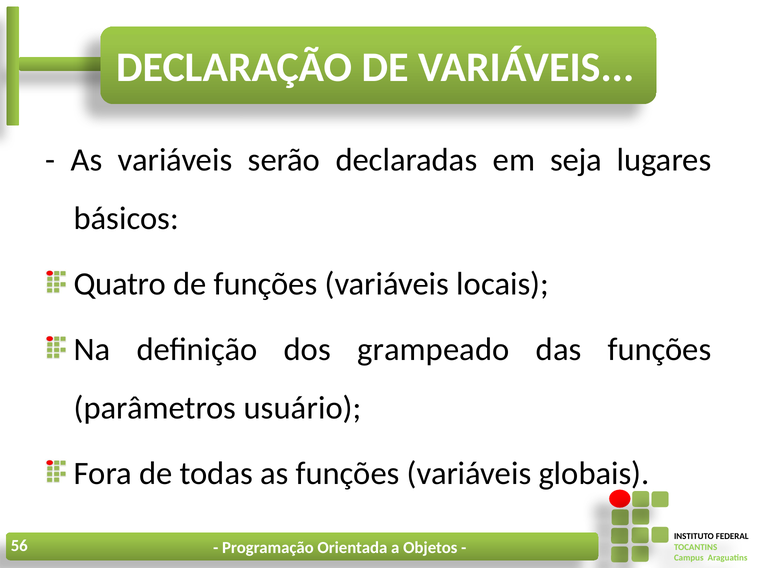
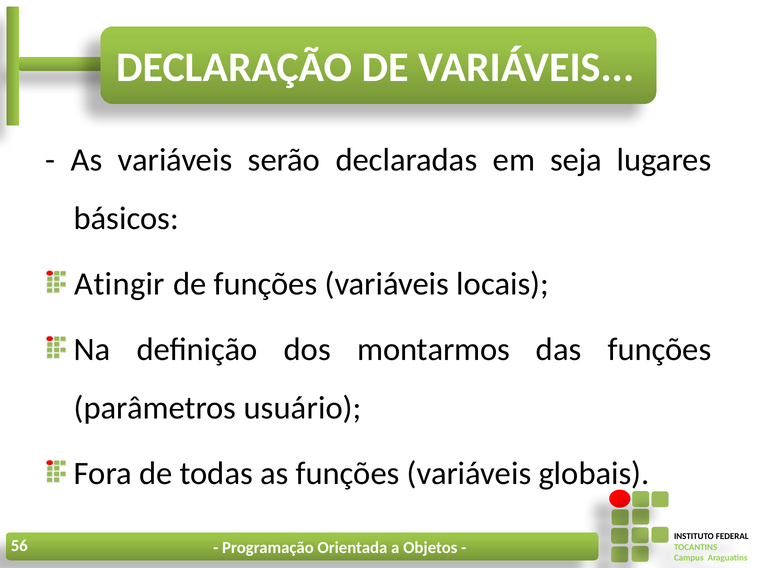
Quatro: Quatro -> Atingir (120, 284)
grampeado: grampeado -> montarmos (434, 349)
